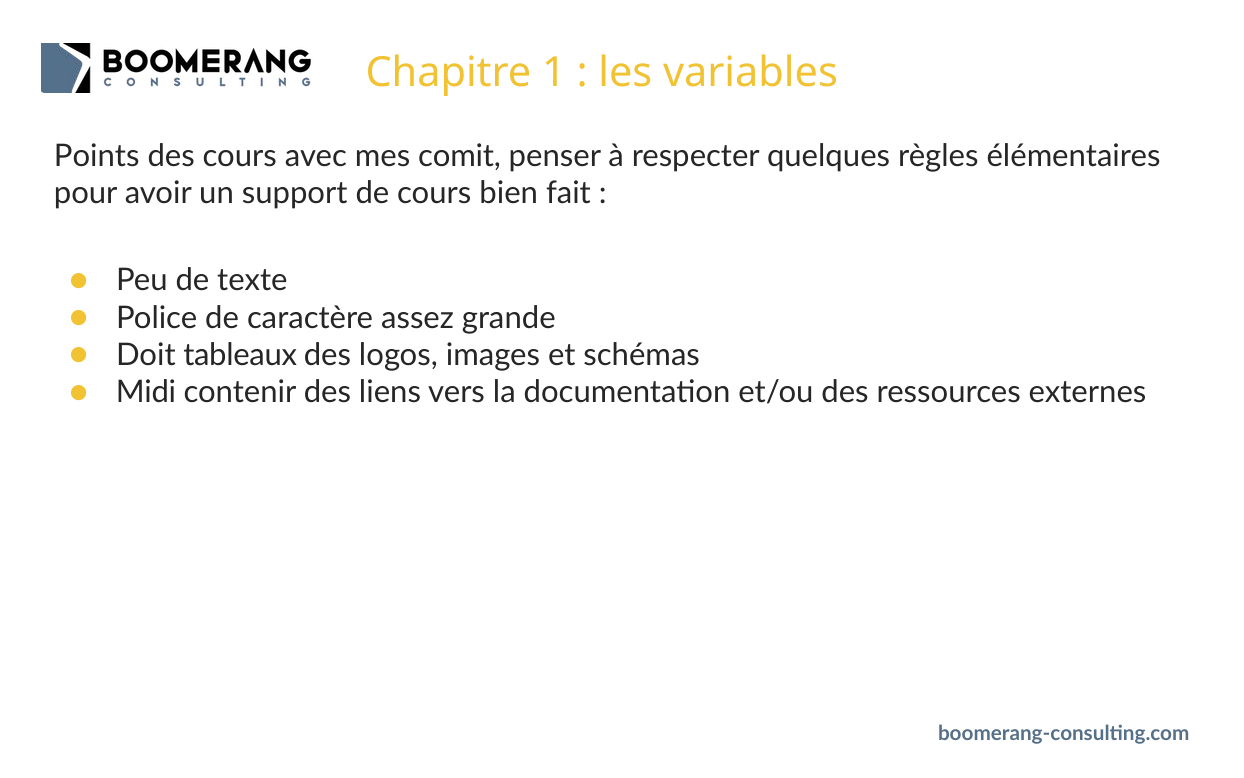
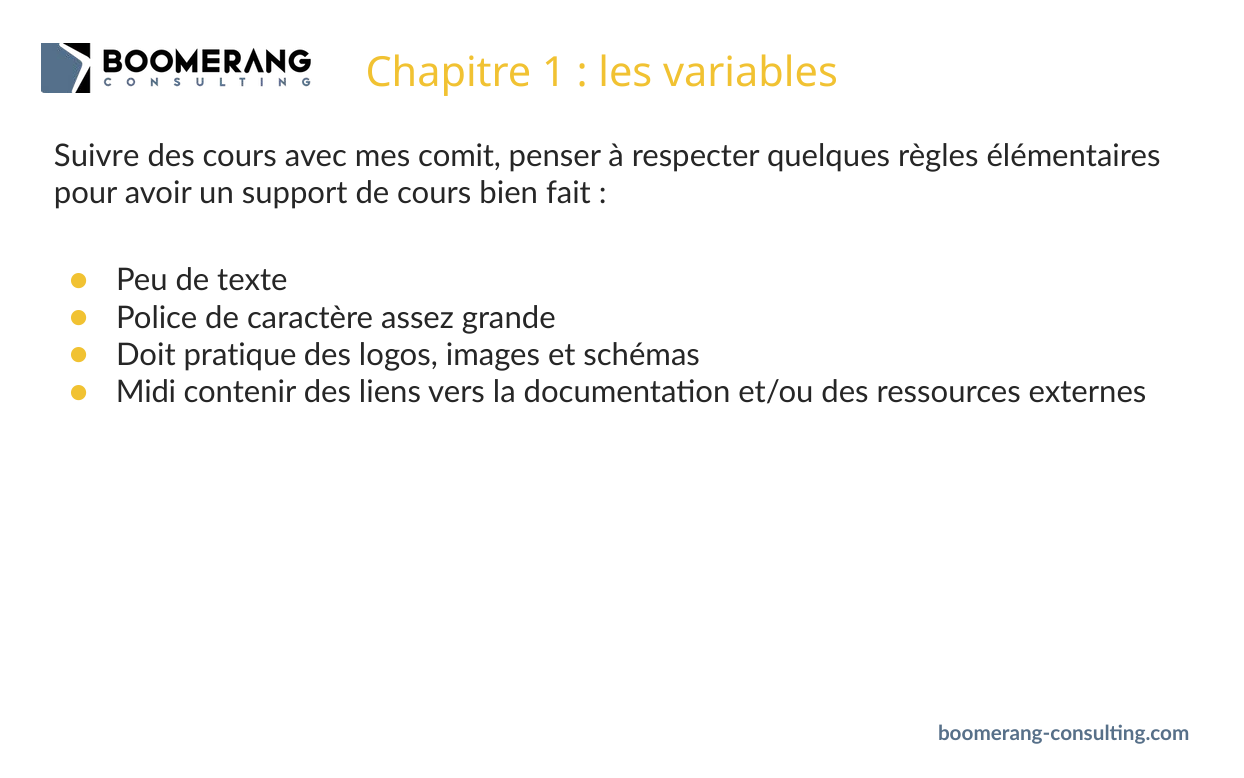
Points: Points -> Suivre (97, 156)
tableaux: tableaux -> pratique (240, 355)
